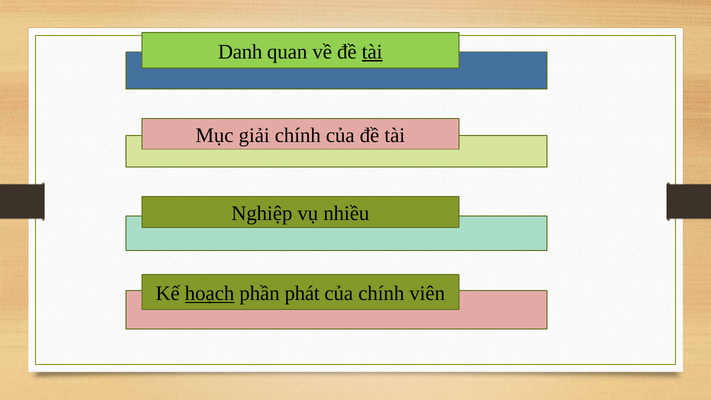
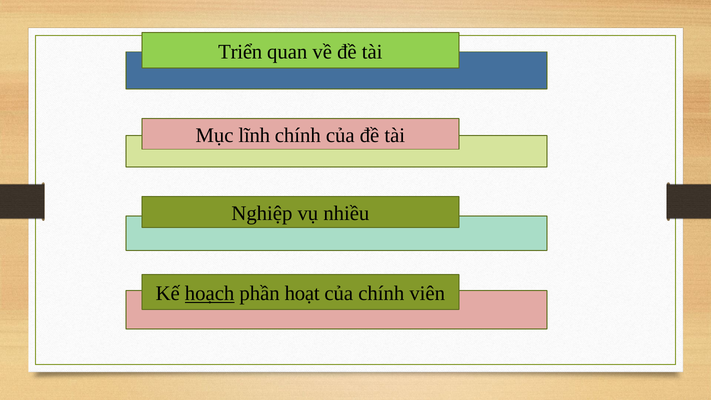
Danh: Danh -> Triển (240, 52)
tài underline: present -> none (372, 52)
giải: giải -> lĩnh (254, 135)
phát: phát -> hoạt (302, 293)
